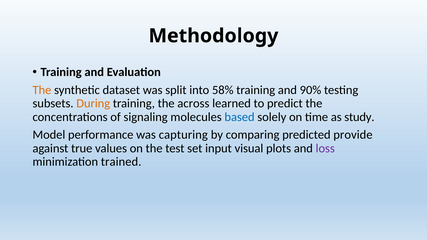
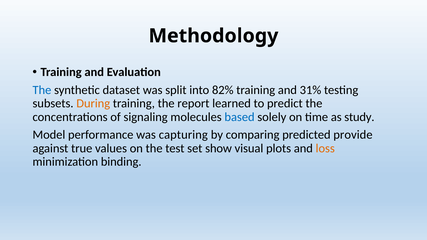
The colour: orange -> blue (42, 90)
58%: 58% -> 82% (223, 90)
90%: 90% -> 31% (310, 90)
across: across -> report (193, 104)
input: input -> show (219, 148)
loss colour: purple -> orange (325, 148)
trained: trained -> binding (121, 162)
